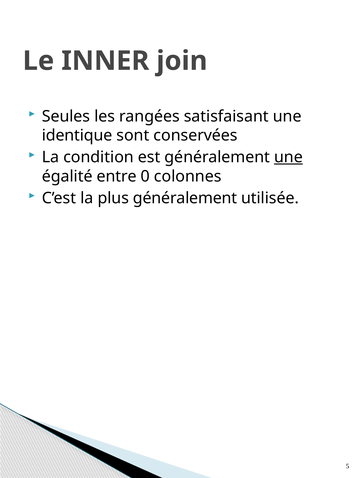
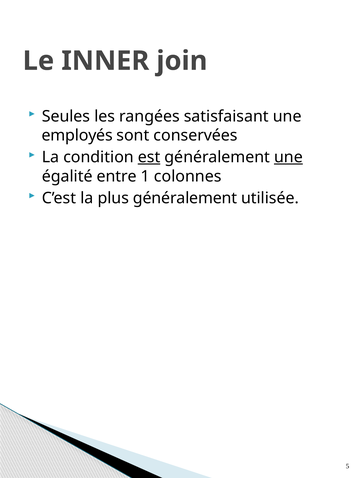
identique: identique -> employés (77, 136)
est underline: none -> present (149, 157)
0: 0 -> 1 (145, 177)
